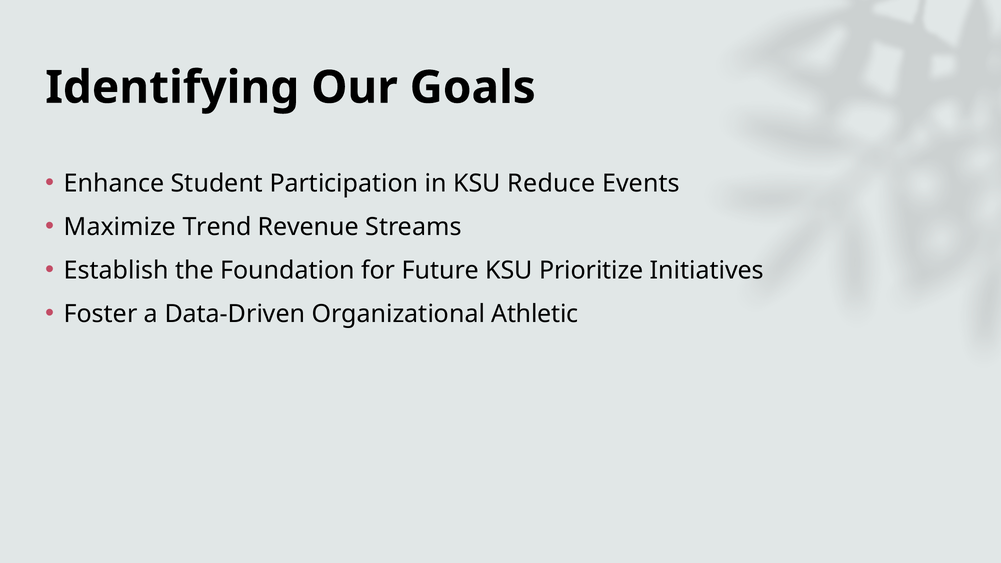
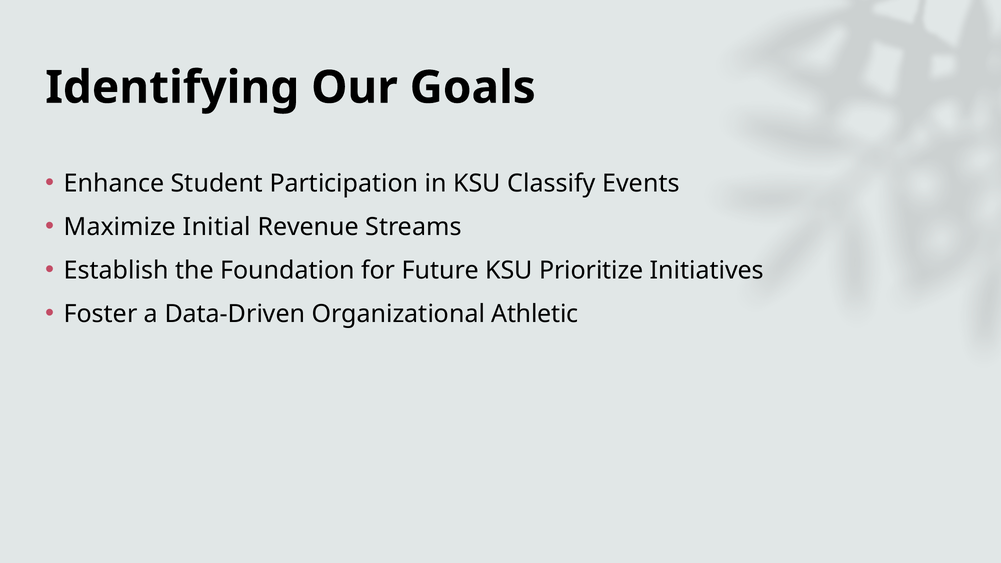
Reduce: Reduce -> Classify (551, 184)
Trend: Trend -> Initial (217, 227)
